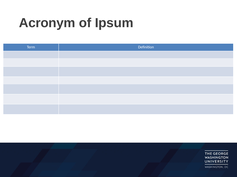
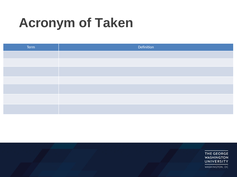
Ipsum: Ipsum -> Taken (114, 23)
